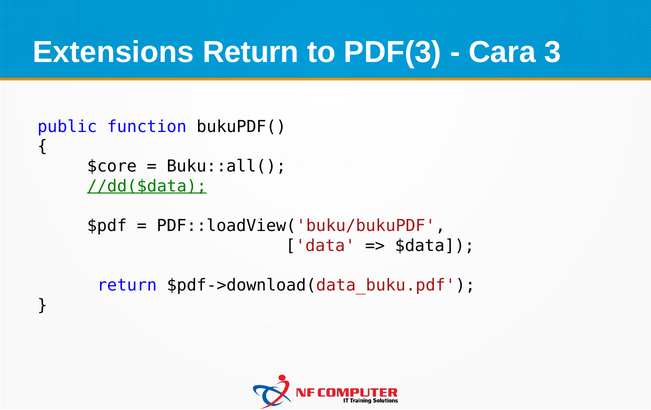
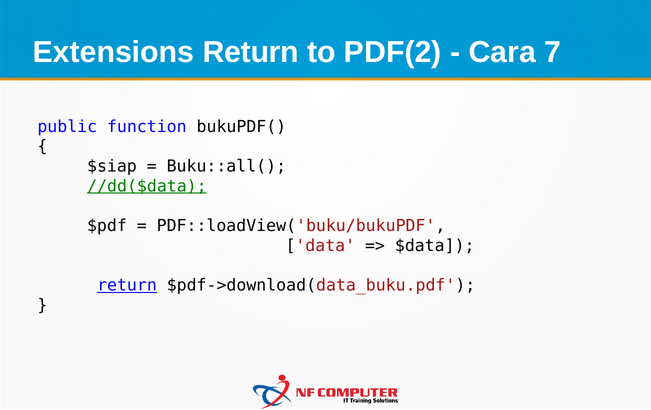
PDF(3: PDF(3 -> PDF(2 (393, 52)
3: 3 -> 7 (553, 52)
$core: $core -> $siap (112, 166)
return underline: none -> present (127, 285)
